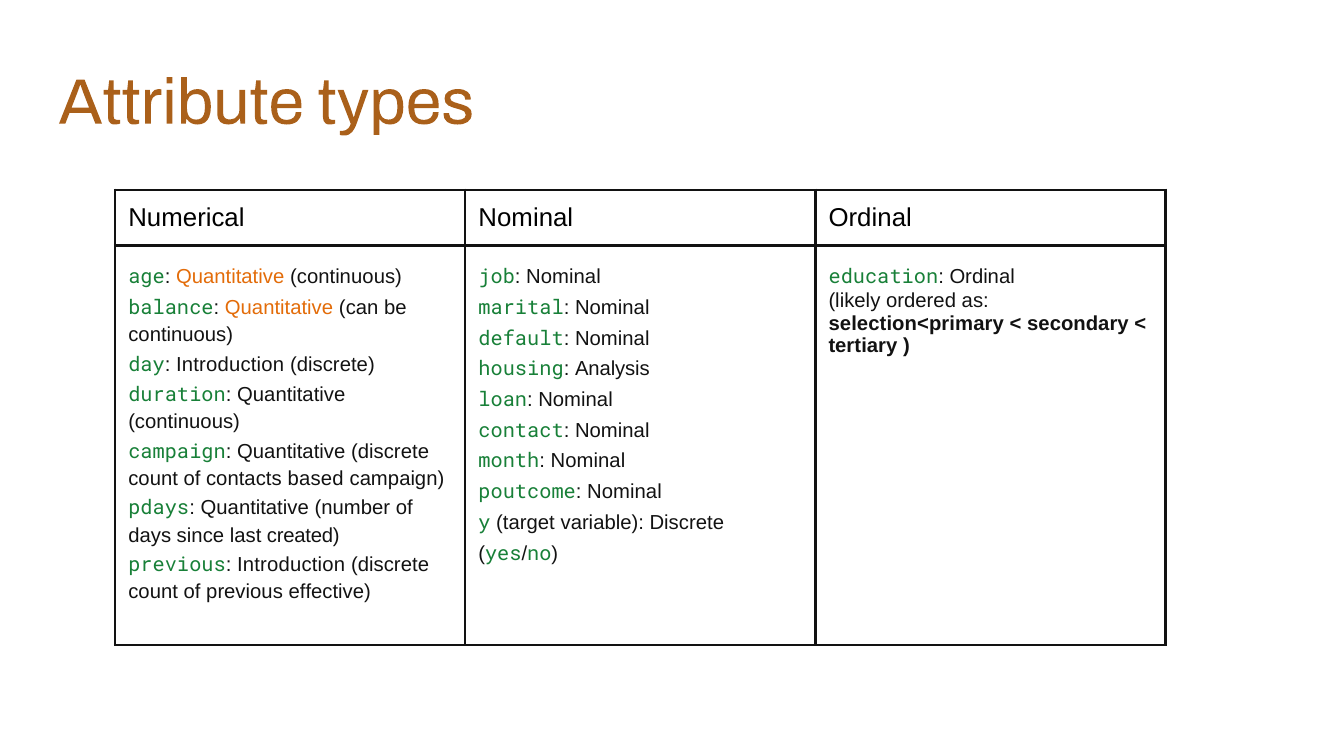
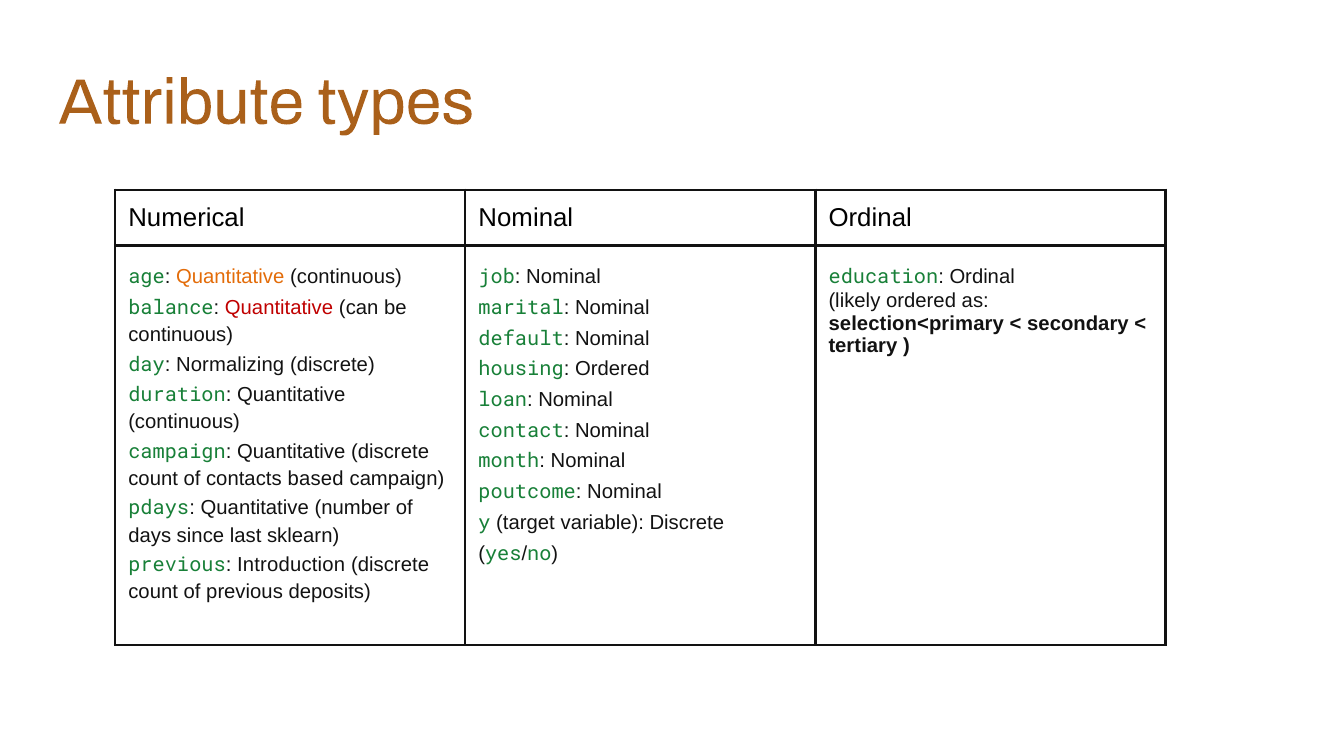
Quantitative colour: orange -> red (279, 308)
day Introduction: Introduction -> Normalizing (230, 365)
housing Analysis: Analysis -> Ordered (612, 369)
created: created -> sklearn (303, 536)
effective: effective -> deposits (330, 592)
